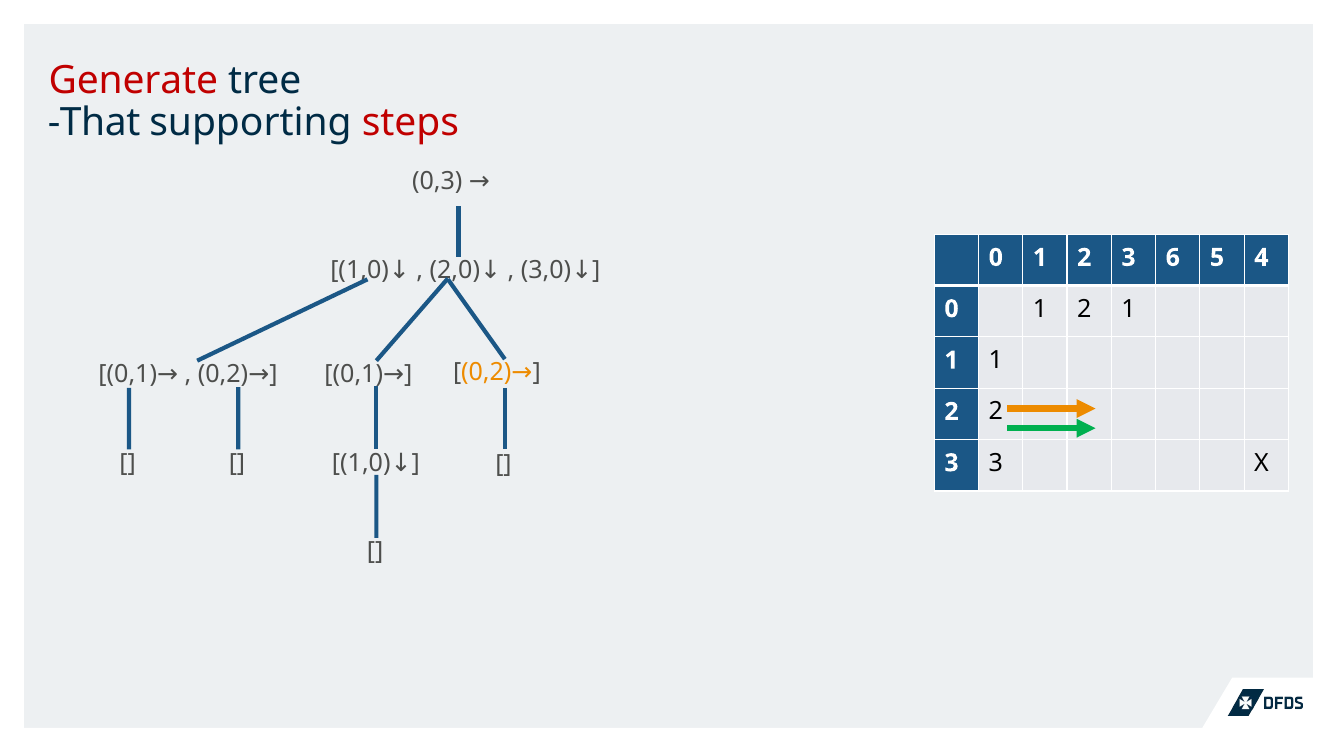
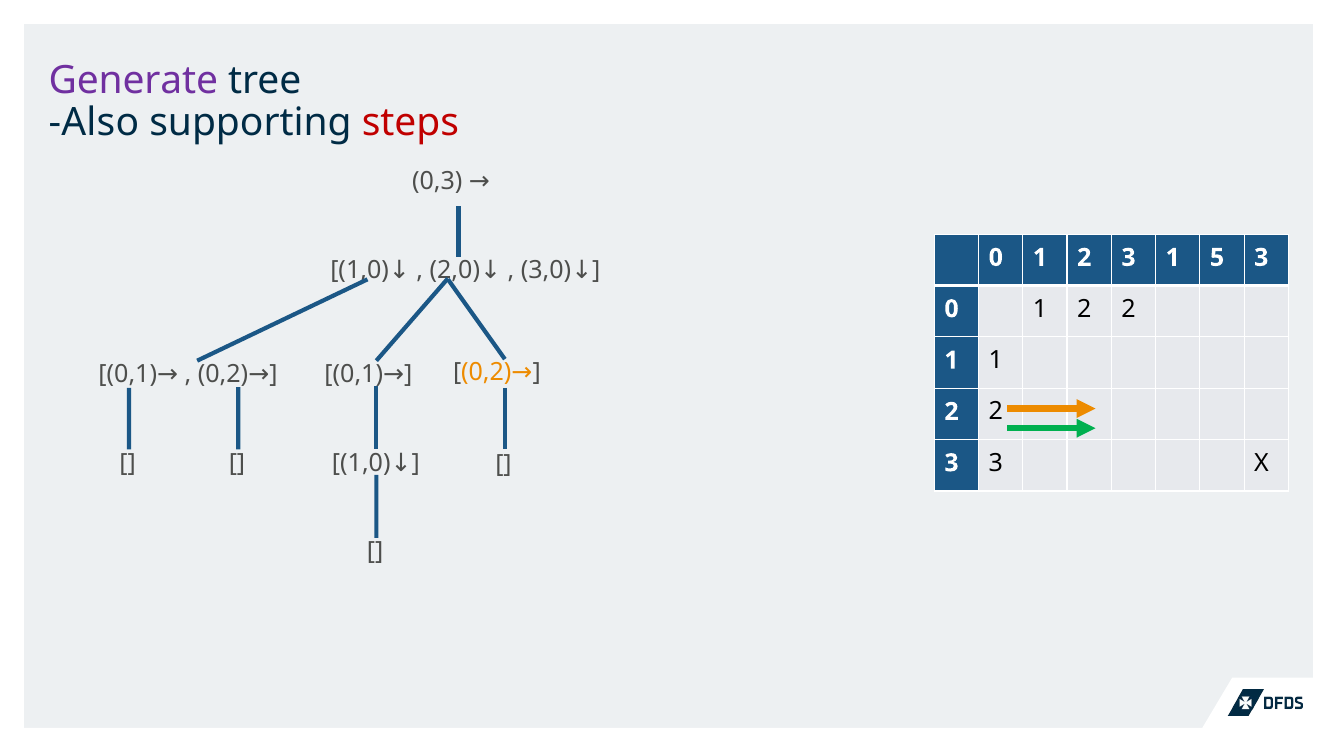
Generate colour: red -> purple (133, 81)
That: That -> Also (94, 123)
3 6: 6 -> 1 (1173, 258)
5 4: 4 -> 3 (1261, 258)
0 1 2 1: 1 -> 2 (1129, 309)
